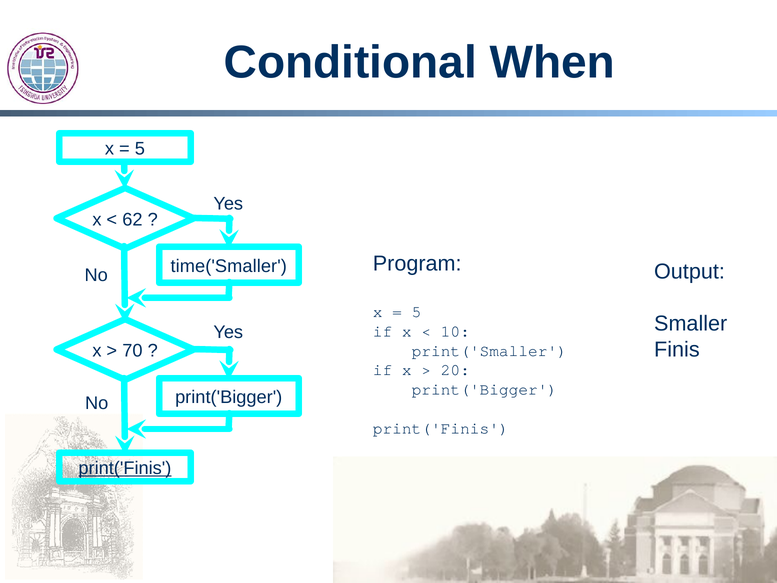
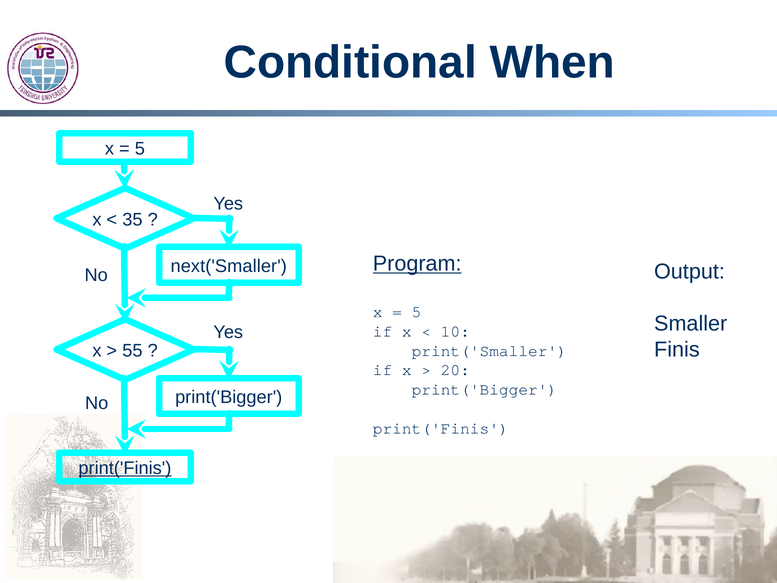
62: 62 -> 35 (132, 219)
Program underline: none -> present (417, 264)
time('Smaller: time('Smaller -> next('Smaller (229, 266)
70: 70 -> 55 (132, 351)
